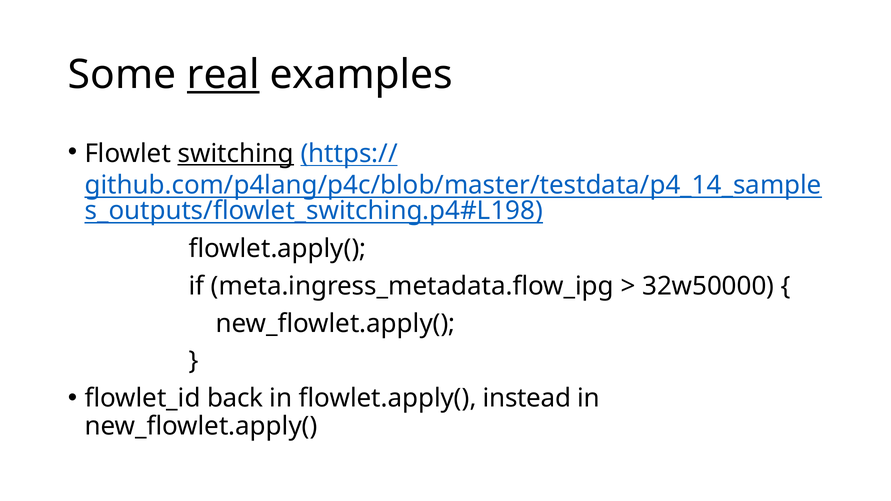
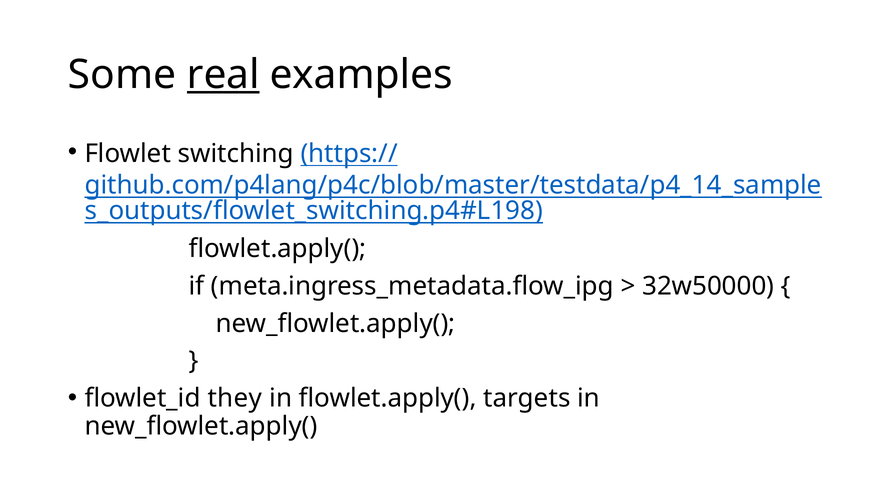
switching underline: present -> none (236, 154)
back: back -> they (235, 398)
instead: instead -> targets (527, 398)
